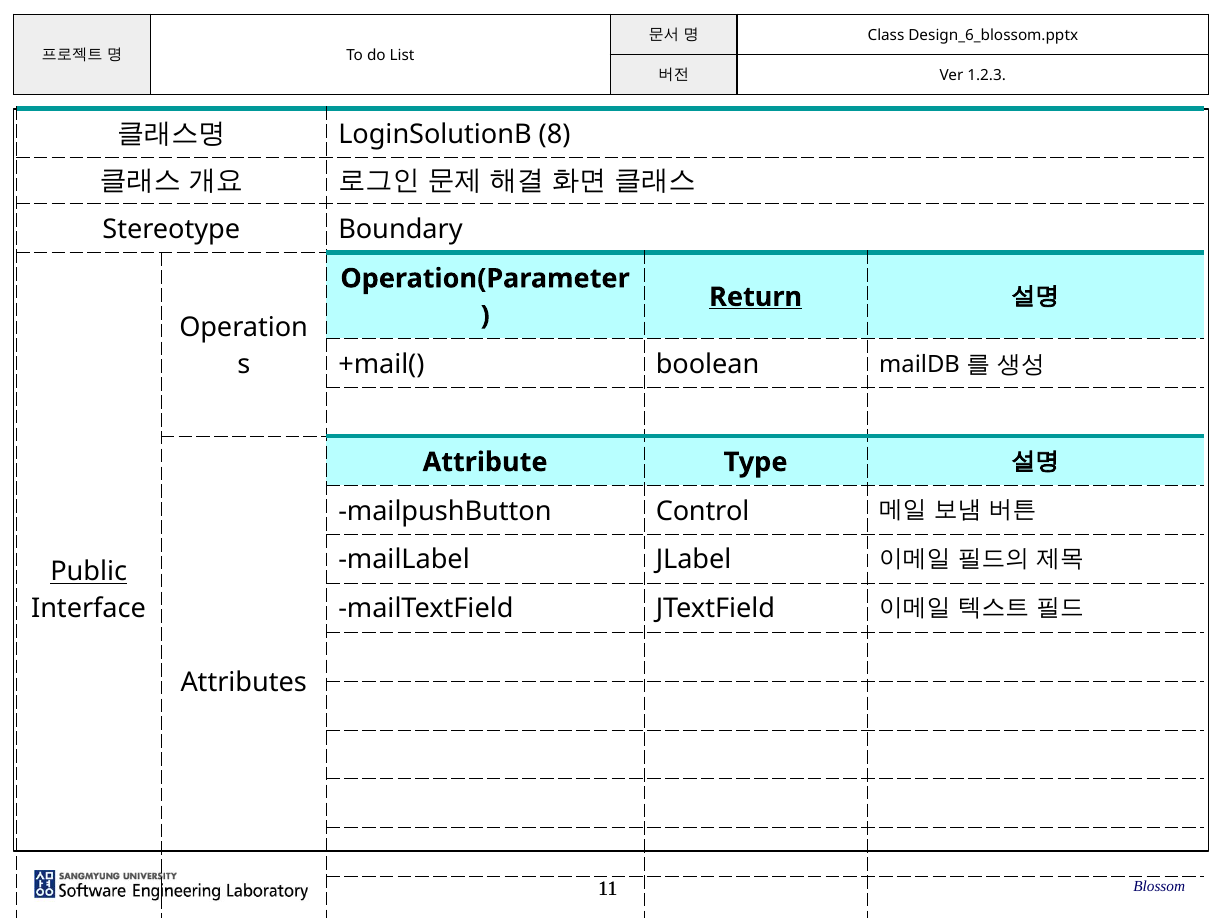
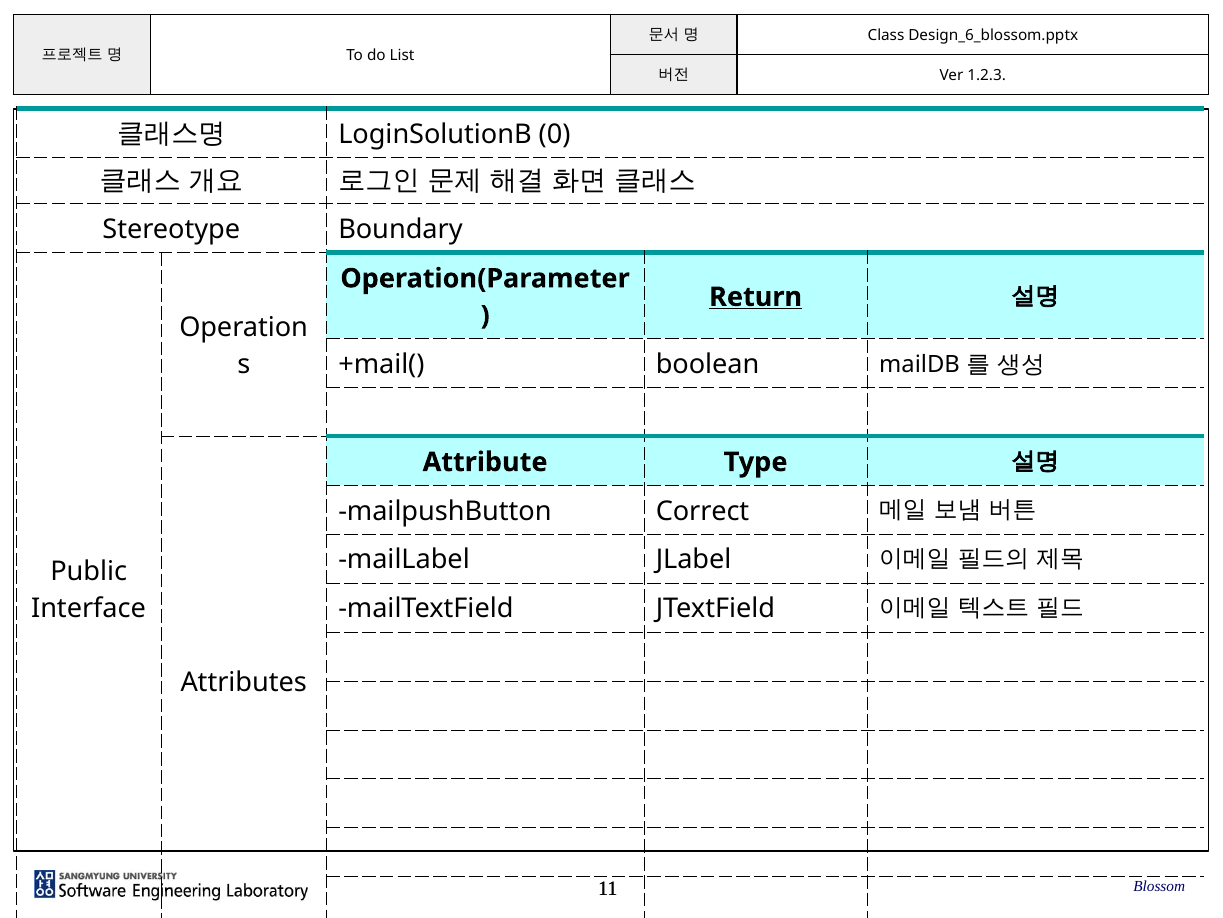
8: 8 -> 0 (555, 135)
Control: Control -> Correct (703, 511)
Public underline: present -> none (89, 572)
